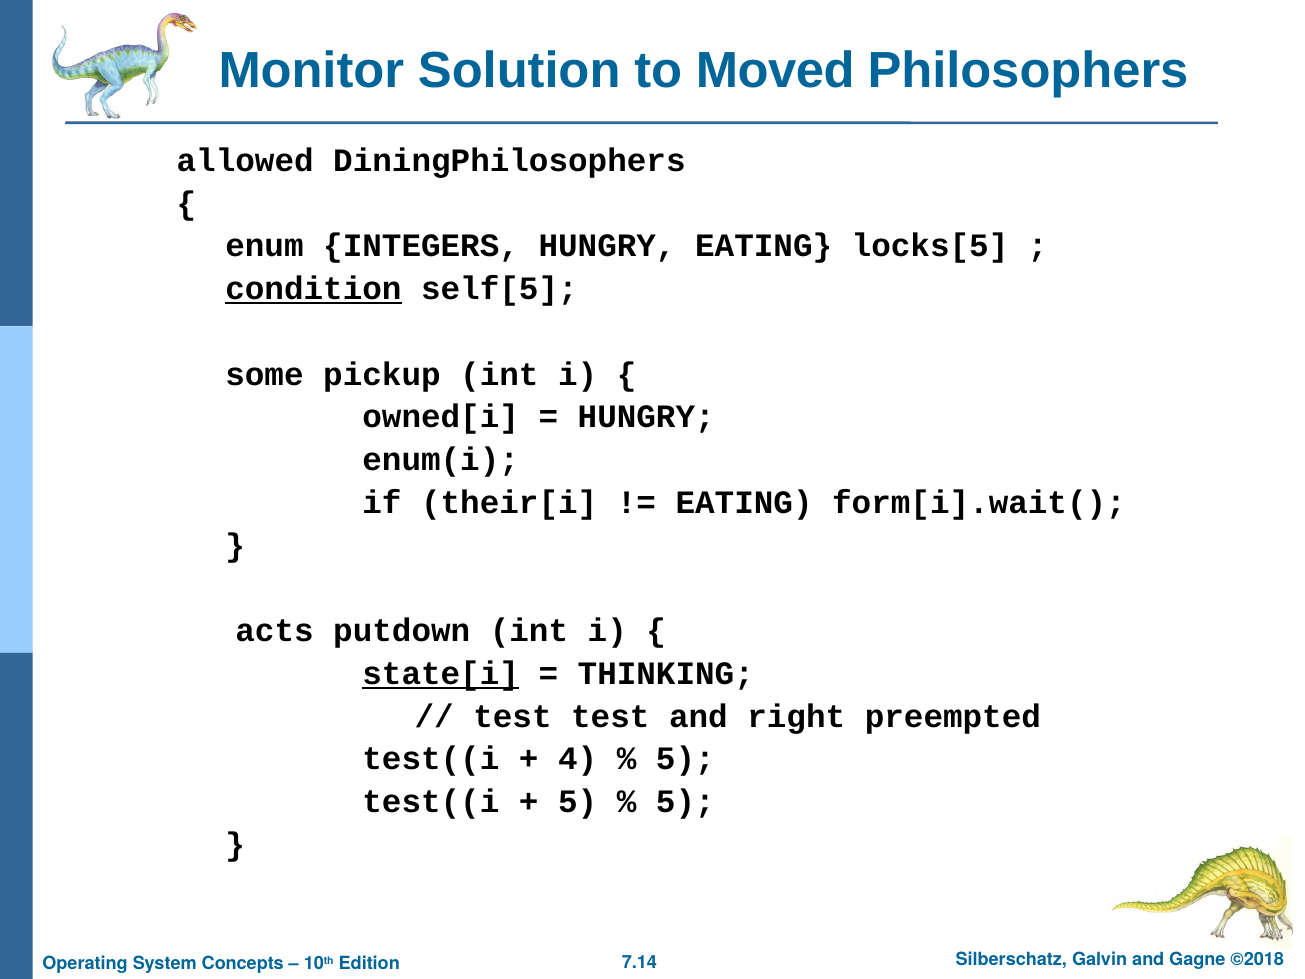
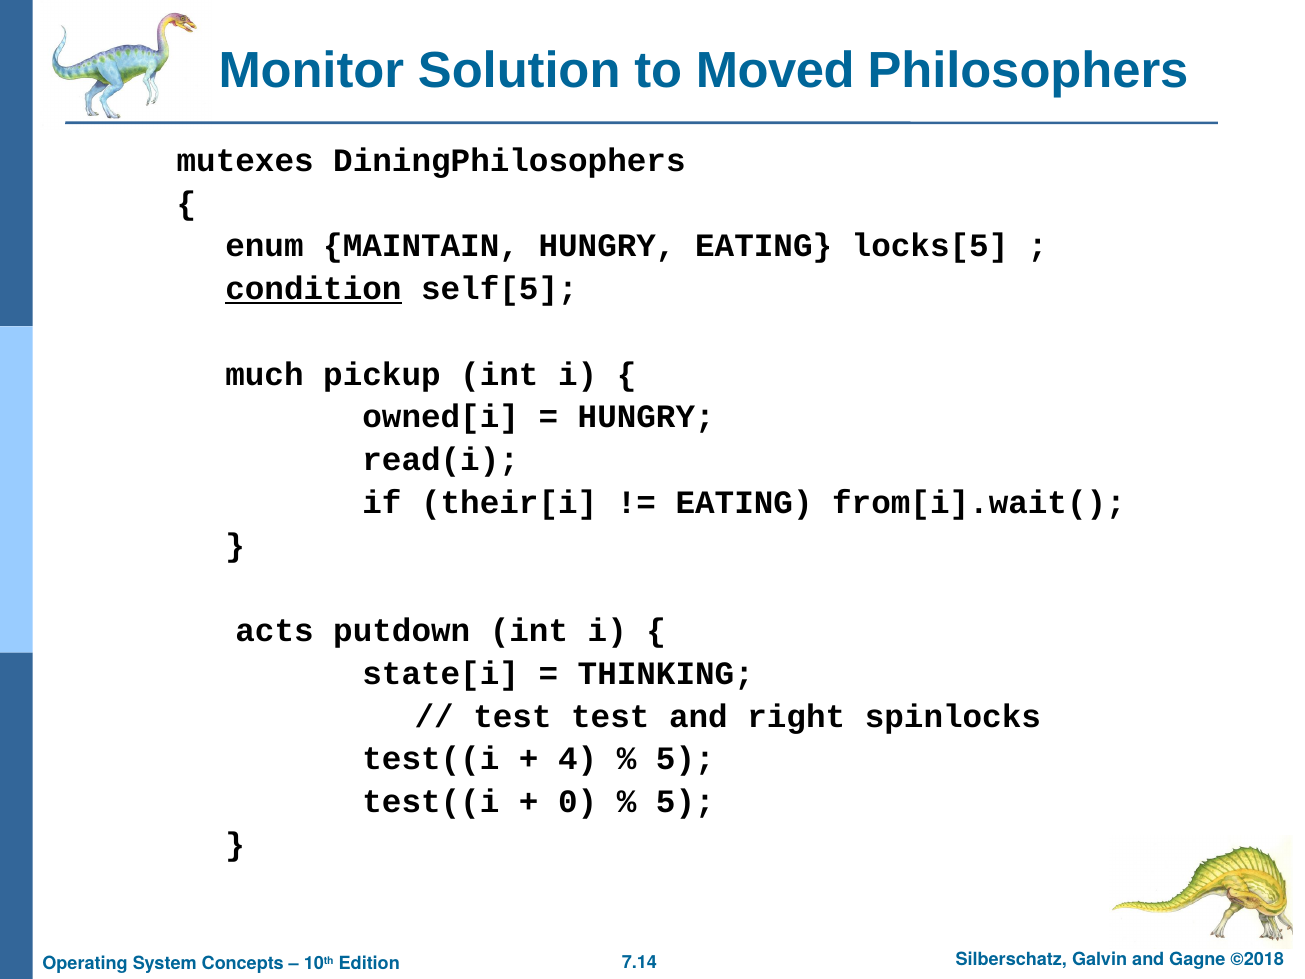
allowed: allowed -> mutexes (245, 161)
INTEGERS: INTEGERS -> MAINTAIN (421, 246)
some: some -> much (264, 374)
enum(i: enum(i -> read(i (441, 460)
form[i].wait(: form[i].wait( -> from[i].wait( (979, 503)
state[i underline: present -> none (441, 674)
preempted: preempted -> spinlocks (953, 716)
5: 5 -> 0 (578, 802)
